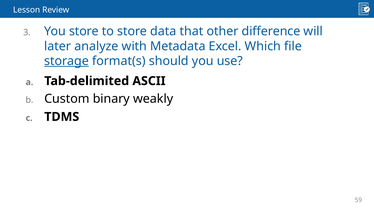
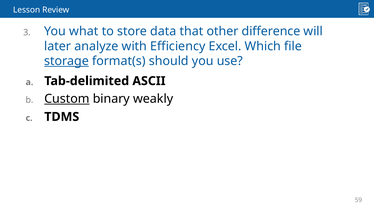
You store: store -> what (84, 31)
Metadata: Metadata -> Efficiency (178, 46)
Custom underline: none -> present (67, 99)
